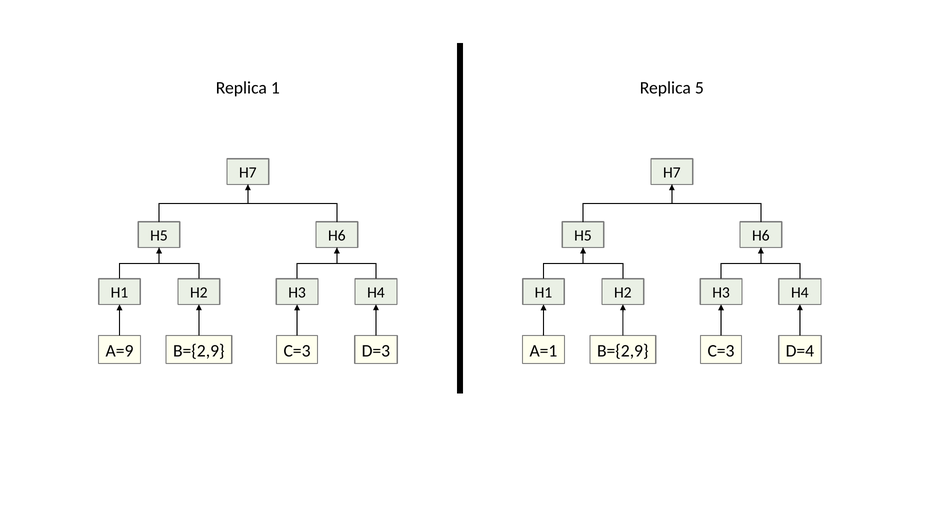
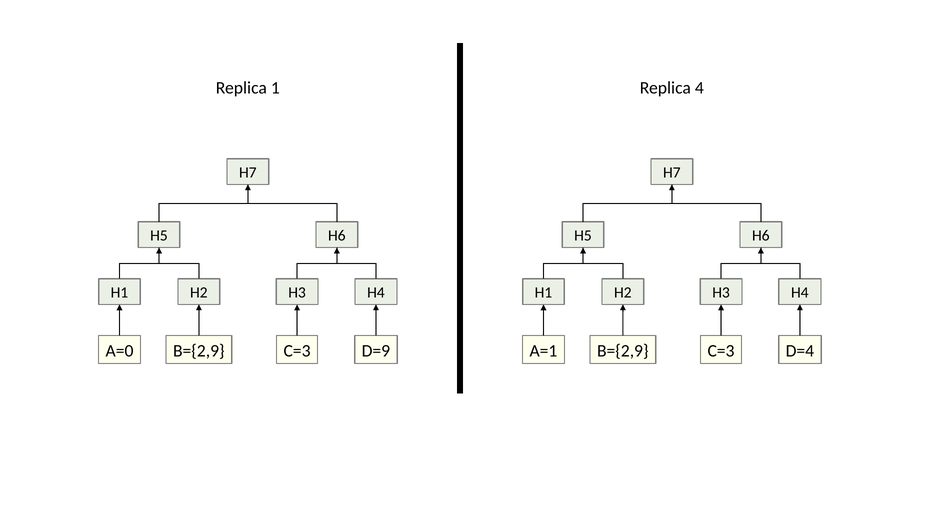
5: 5 -> 4 (699, 88)
A=9: A=9 -> A=0 (120, 351)
D=3: D=3 -> D=9 (376, 351)
